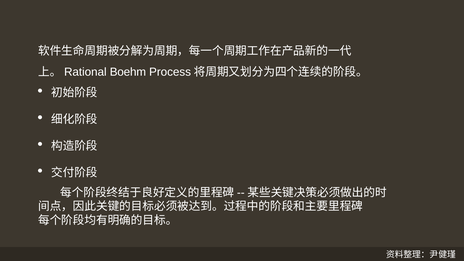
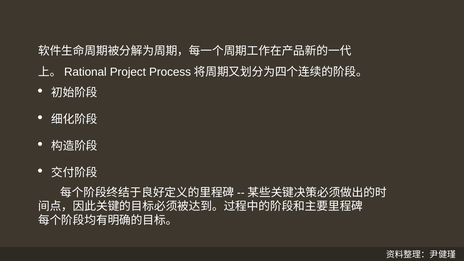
Boehm: Boehm -> Project (128, 72)
